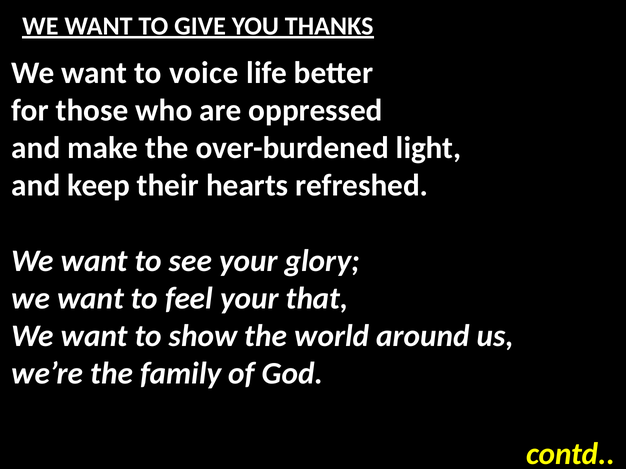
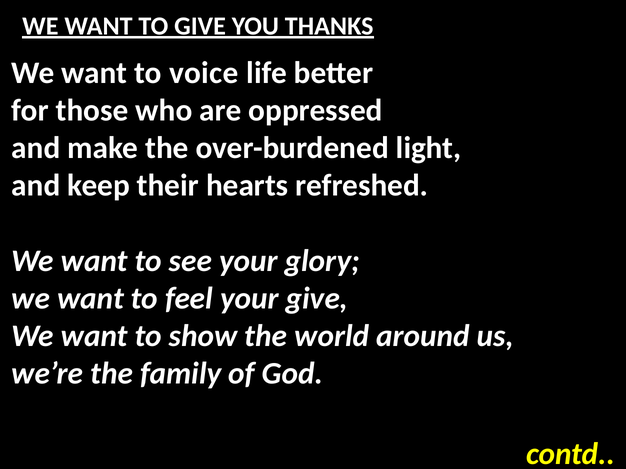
your that: that -> give (317, 299)
